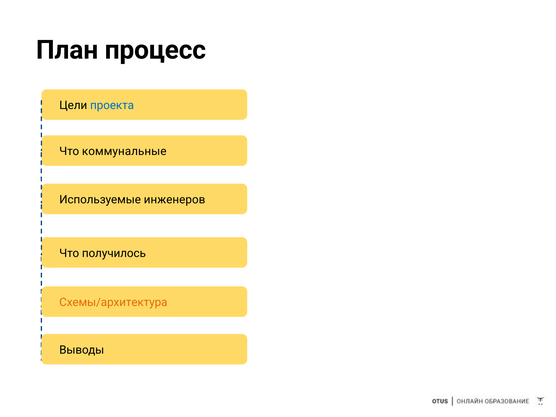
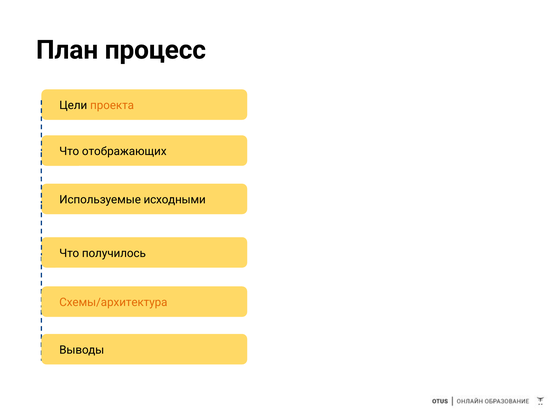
проекта colour: blue -> orange (112, 105)
коммунальные: коммунальные -> отображающих (124, 151)
инженеров: инженеров -> исходными (175, 200)
